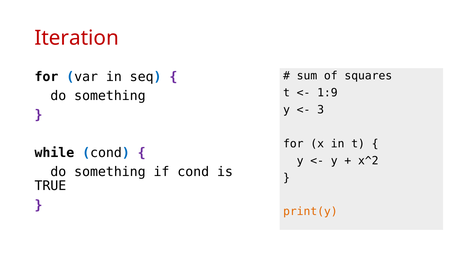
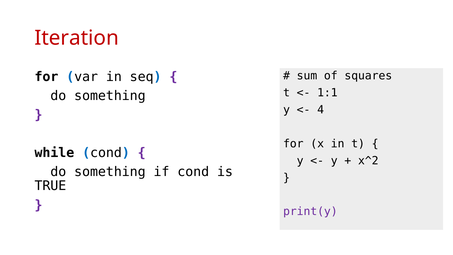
1:9: 1:9 -> 1:1 (327, 93)
3: 3 -> 4 (321, 110)
print(y colour: orange -> purple (310, 211)
